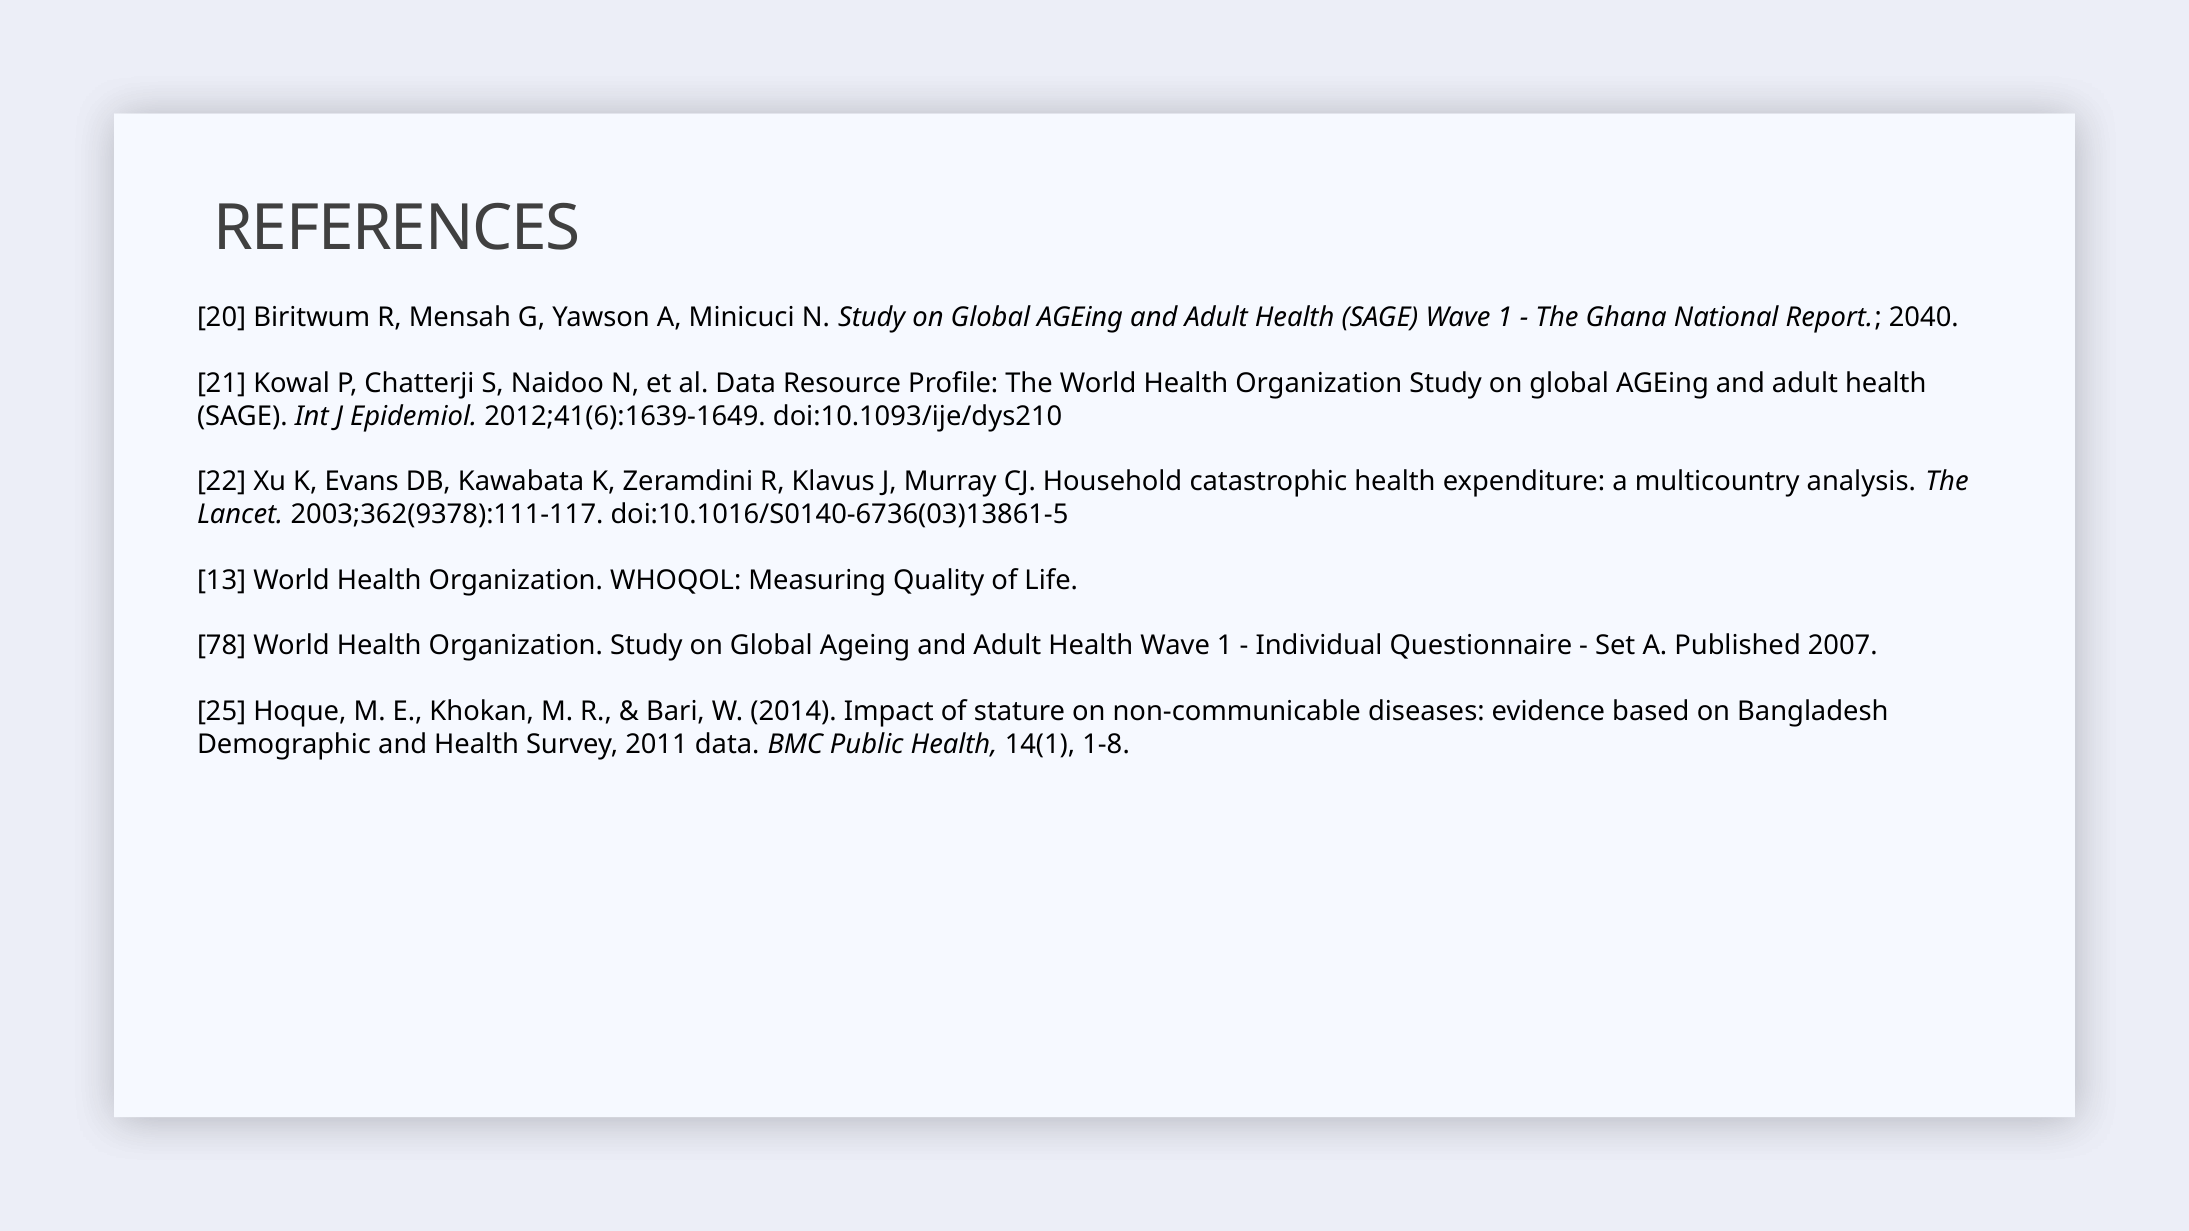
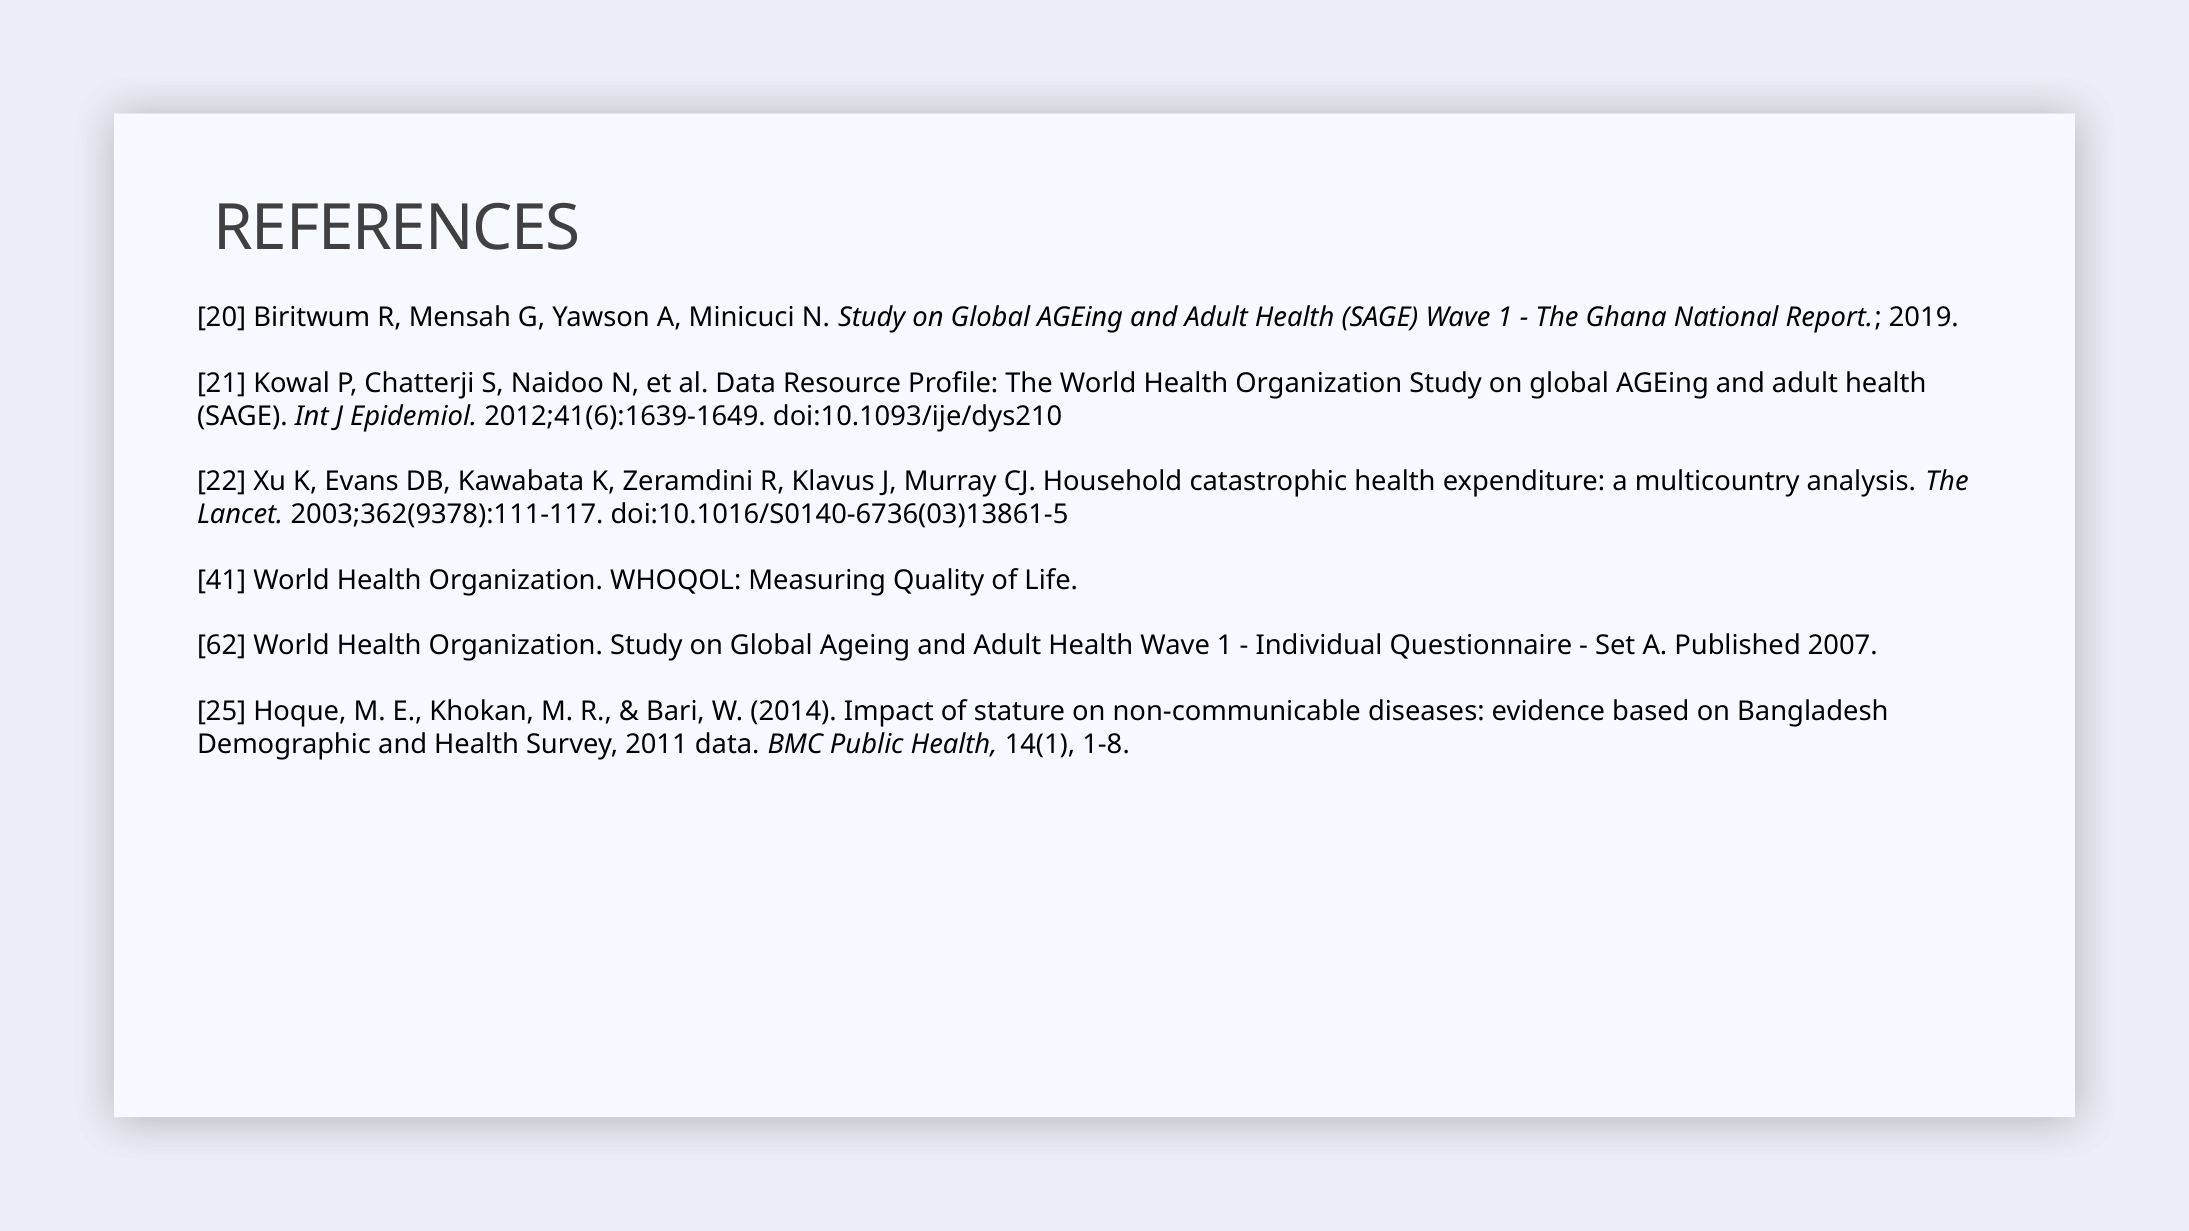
2040: 2040 -> 2019 (1924, 318)
13: 13 -> 41 (222, 580)
78: 78 -> 62 (222, 646)
